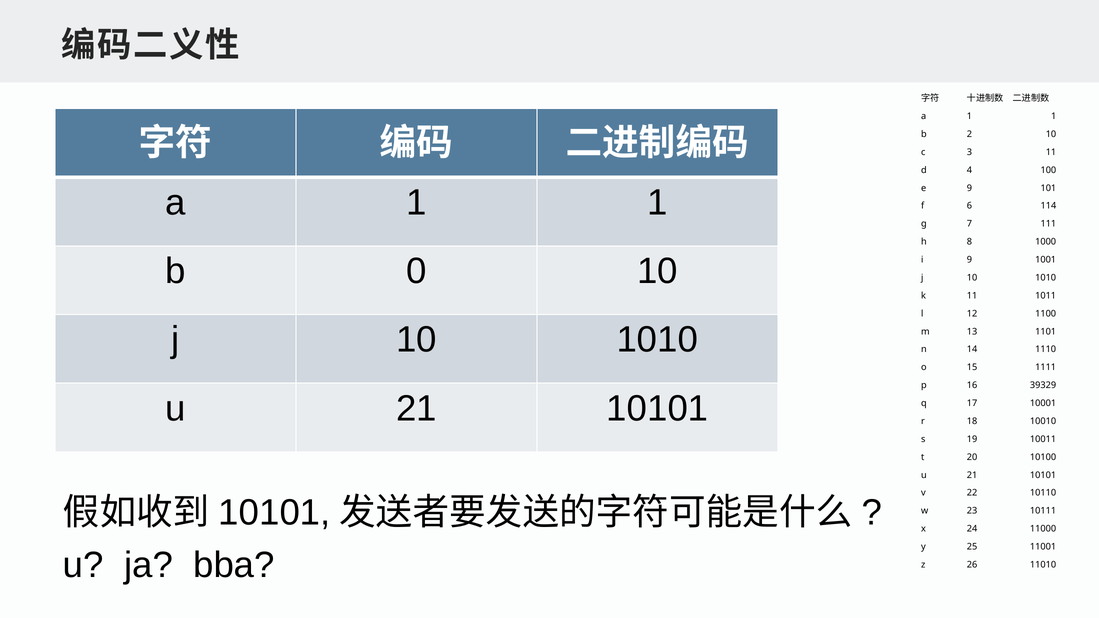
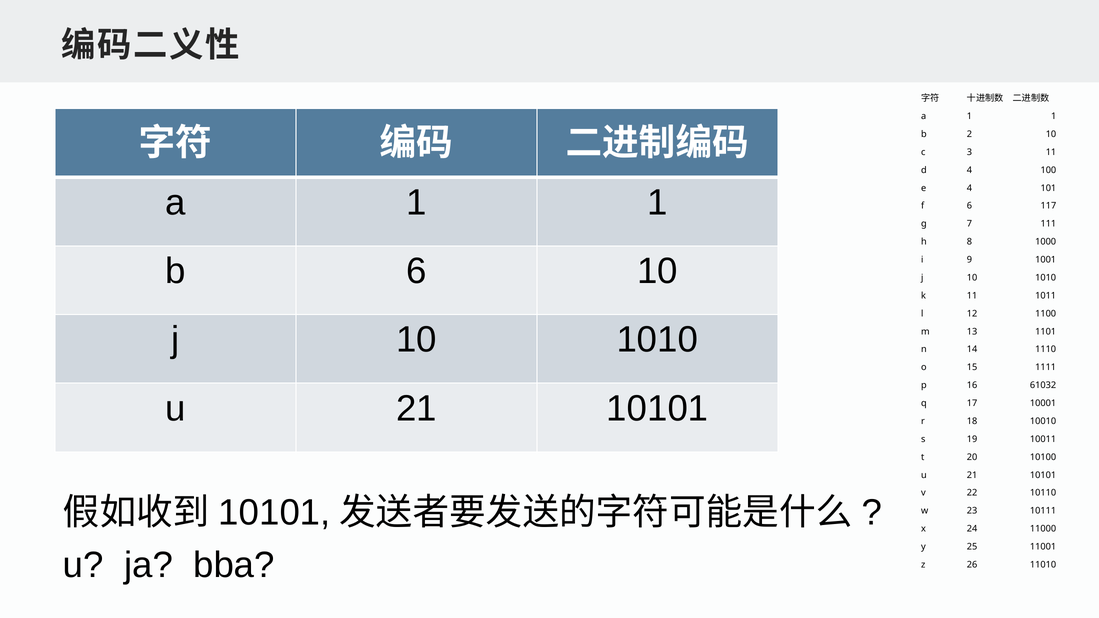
e 9: 9 -> 4 (969, 188)
114: 114 -> 117 (1048, 206)
b 0: 0 -> 6 (416, 271)
39329: 39329 -> 61032 (1043, 385)
